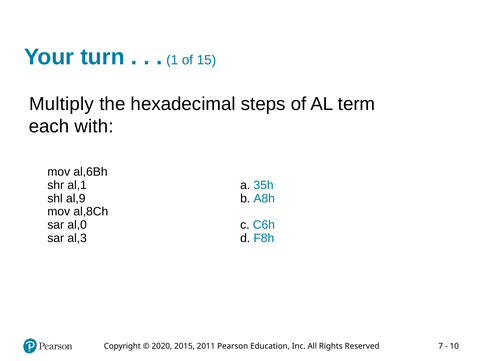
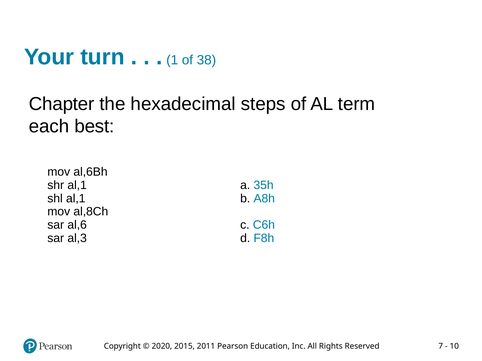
15: 15 -> 38 (206, 60)
Multiply: Multiply -> Chapter (62, 104)
with: with -> best (94, 127)
shl al,9: al,9 -> al,1 (76, 199)
al,0: al,0 -> al,6 (77, 225)
